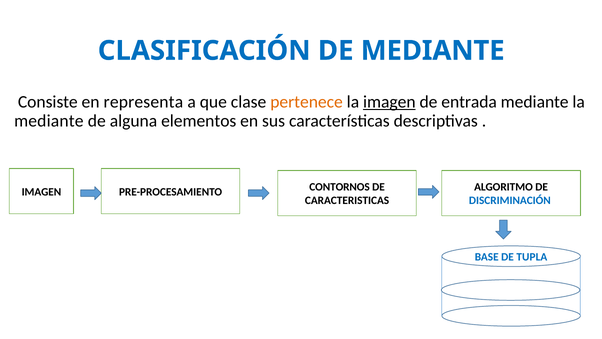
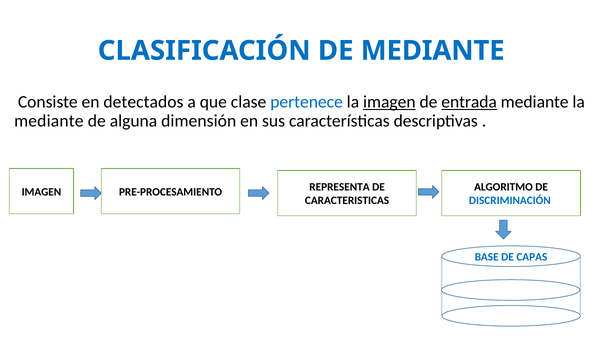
representa: representa -> detectados (143, 102)
pertenece colour: orange -> blue (307, 102)
entrada underline: none -> present (469, 102)
elementos: elementos -> dimensión (199, 121)
CONTORNOS: CONTORNOS -> REPRESENTA (339, 187)
TUPLA: TUPLA -> CAPAS (532, 257)
